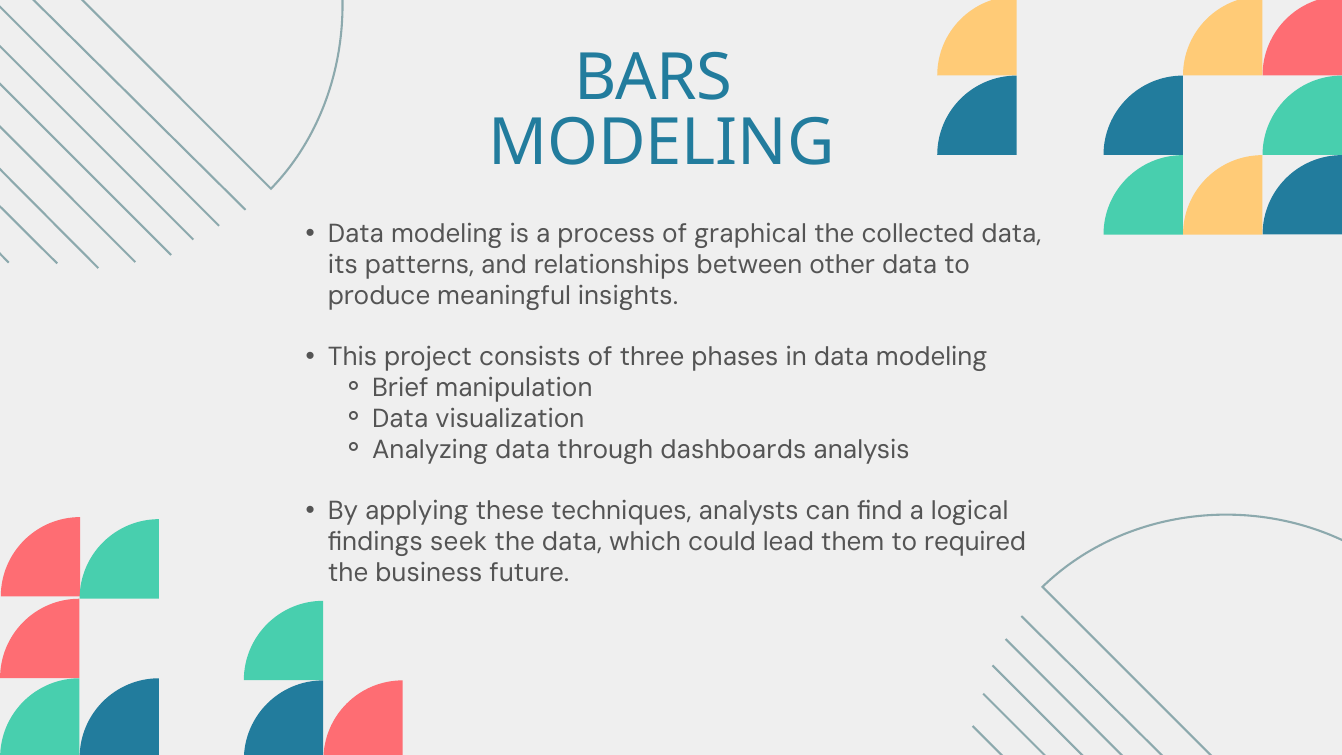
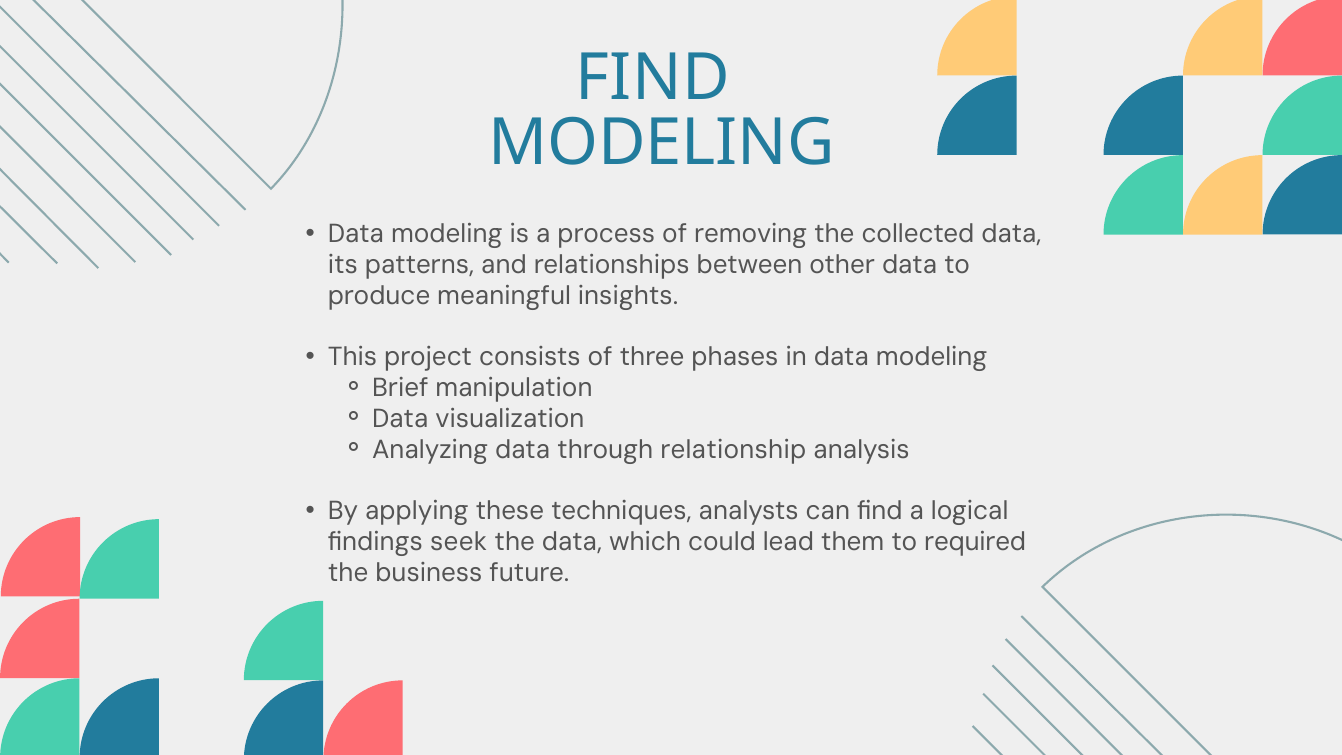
BARS: BARS -> FIND (653, 78)
graphical: graphical -> removing (751, 234)
dashboards: dashboards -> relationship (733, 450)
